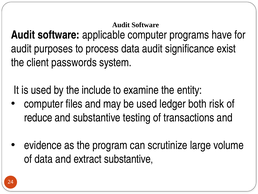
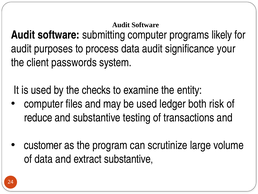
applicable: applicable -> submitting (104, 35)
have: have -> likely (222, 35)
exist: exist -> your (226, 49)
include: include -> checks (96, 90)
evidence: evidence -> customer (43, 145)
